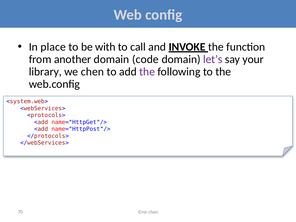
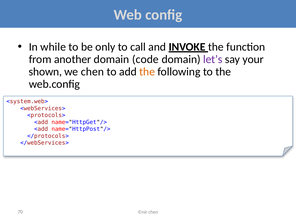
place: place -> while (53, 47)
with: with -> only (105, 47)
library: library -> shown (45, 72)
the colour: purple -> orange (147, 72)
